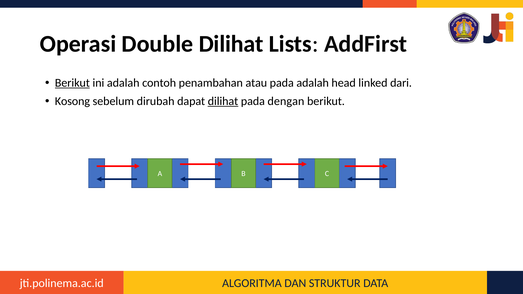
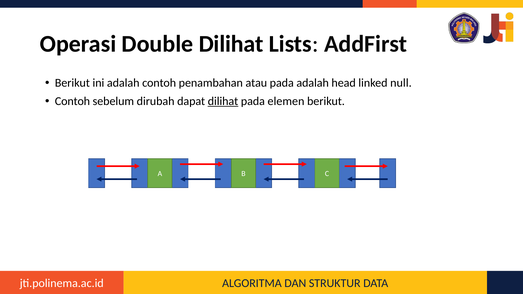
Berikut underline: present -> none (72, 83)
dari: dari -> null (401, 83)
Kosong: Kosong -> Contoh (72, 101)
dengan: dengan -> elemen (286, 101)
